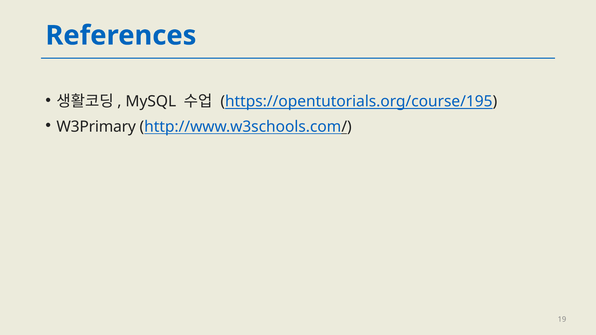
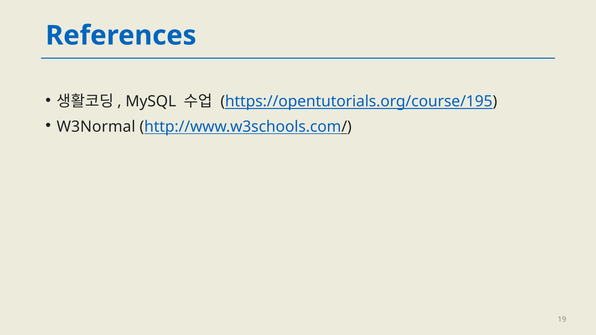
W3Primary: W3Primary -> W3Normal (96, 127)
